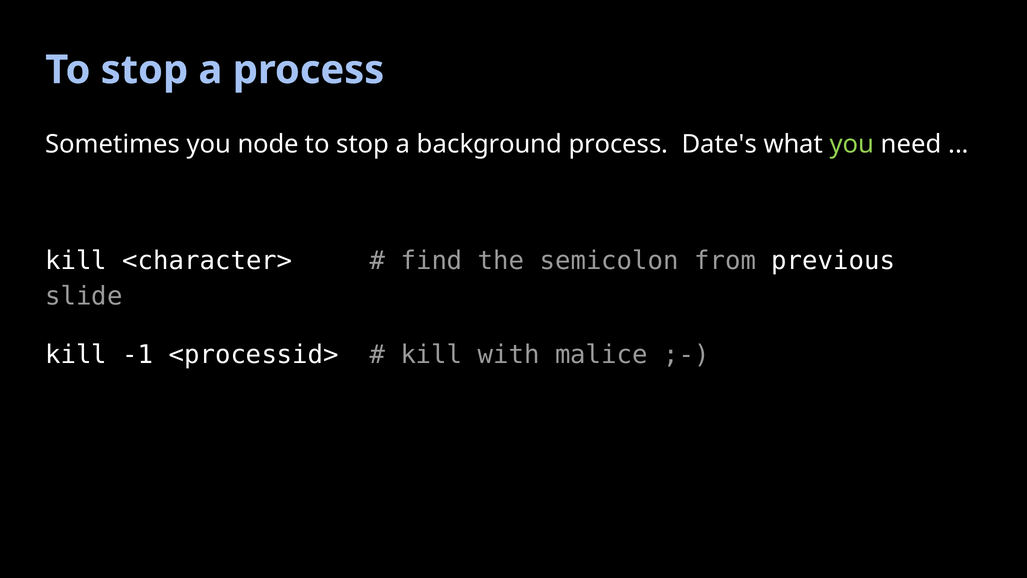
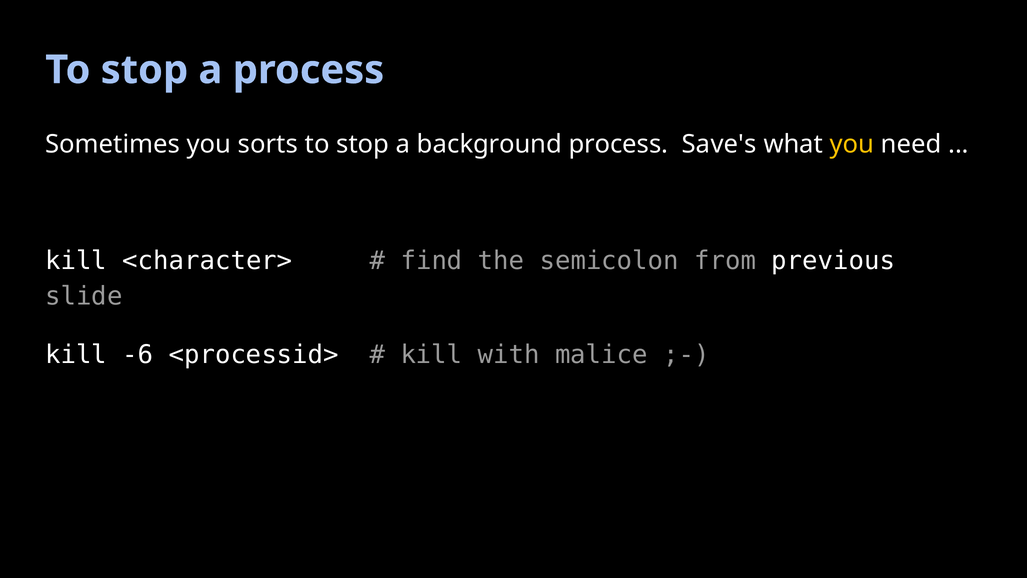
node: node -> sorts (268, 144)
Date's: Date's -> Save's (719, 144)
you colour: light green -> yellow (852, 144)
-1: -1 -> -6 (138, 354)
